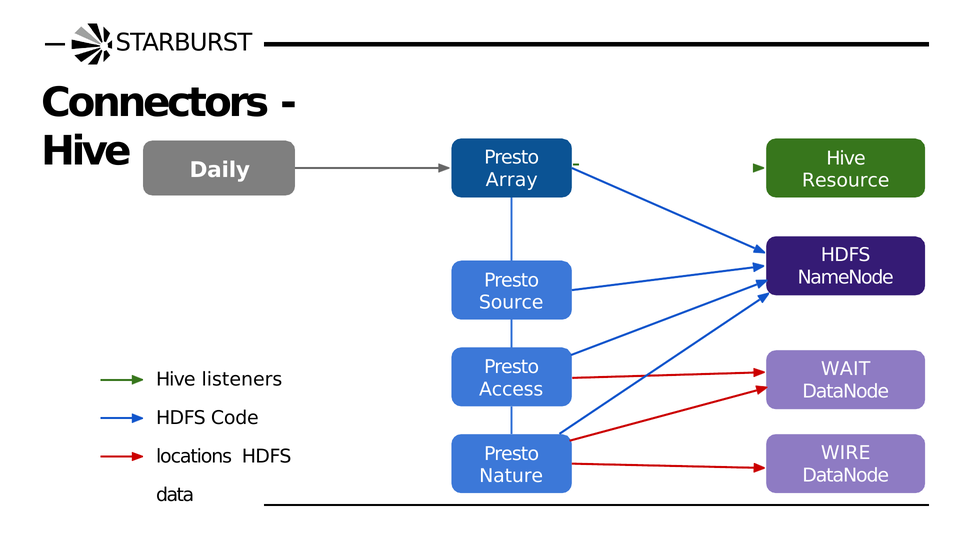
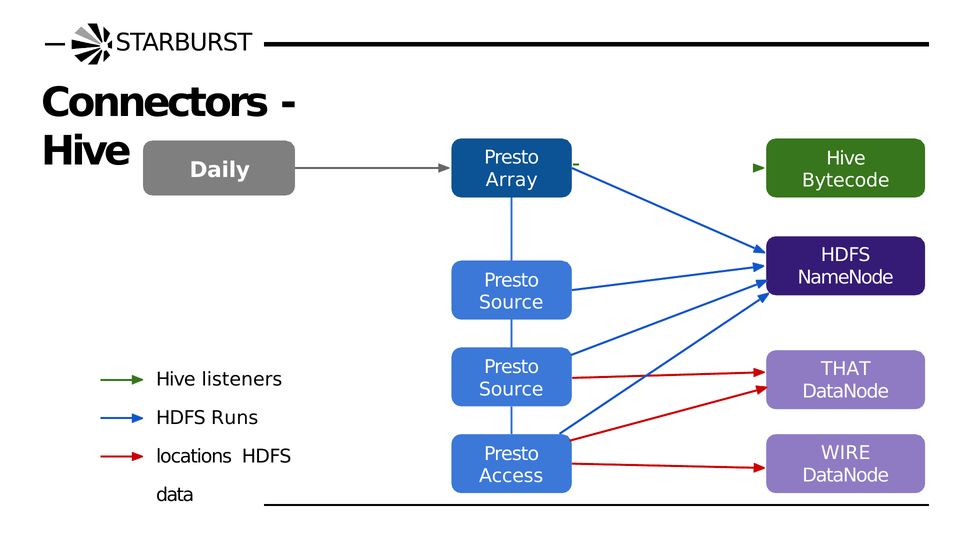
Resource: Resource -> Bytecode (846, 181)
WAIT: WAIT -> THAT (846, 369)
Access: Access -> Source (511, 389)
Code: Code -> Runs (235, 418)
Nature: Nature -> Access (511, 476)
